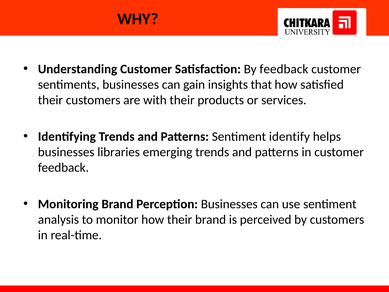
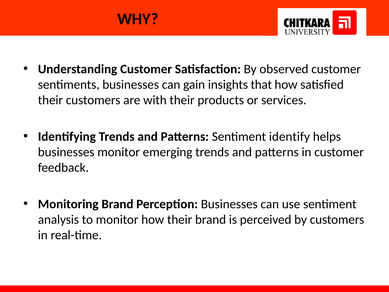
By feedback: feedback -> observed (284, 69)
businesses libraries: libraries -> monitor (119, 152)
